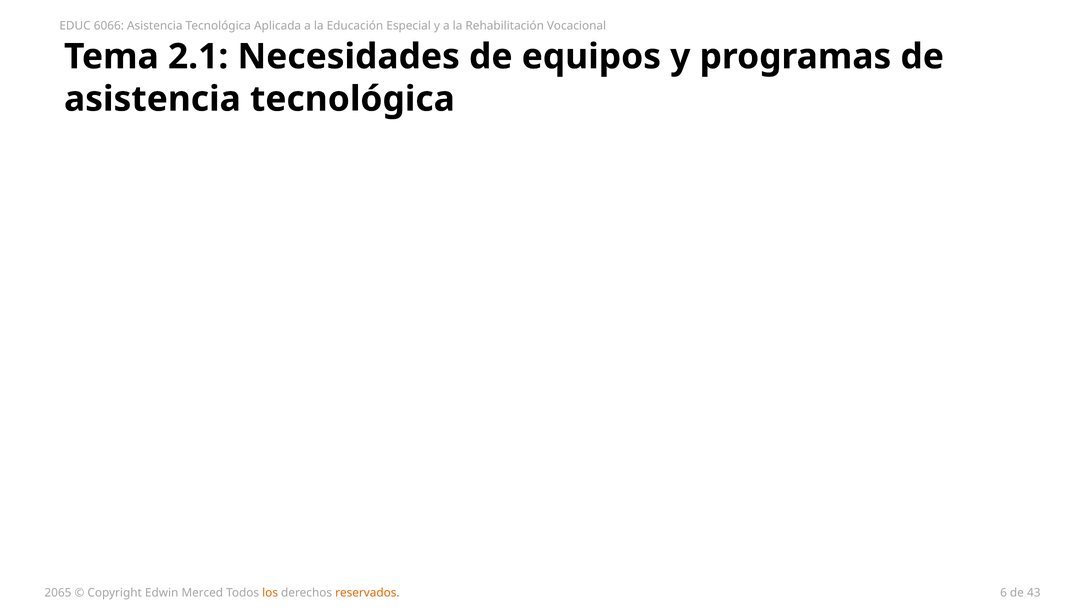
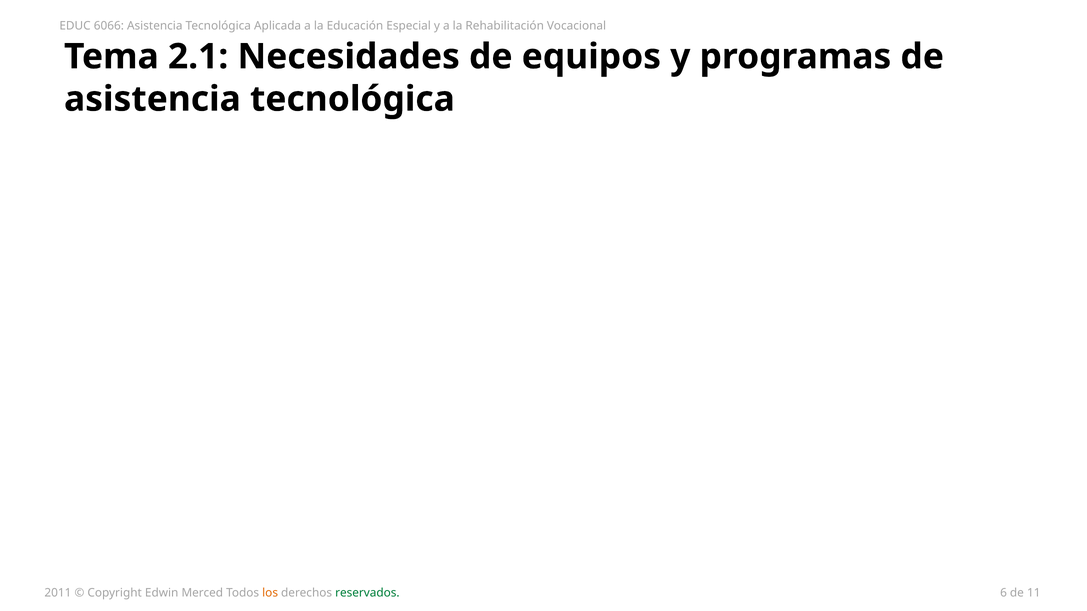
2065: 2065 -> 2011 (58, 593)
reservados colour: orange -> green (367, 593)
43: 43 -> 11 (1034, 593)
